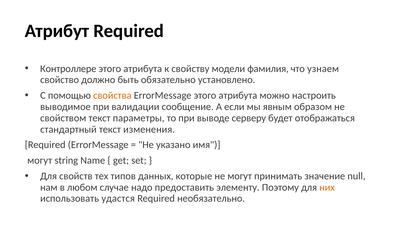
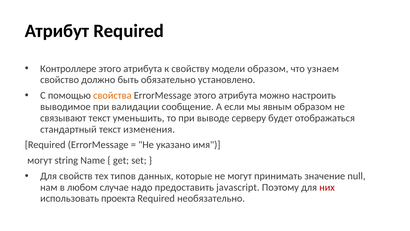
модели фамилия: фамилия -> образом (268, 69)
свойством: свойством -> связывают (63, 118)
параметры: параметры -> уменьшить (139, 118)
элементу: элементу -> javascript (238, 187)
них colour: orange -> red (327, 187)
удастся: удастся -> проекта (118, 198)
